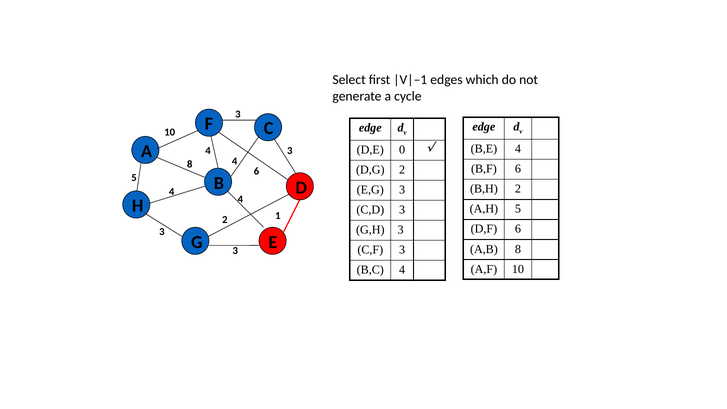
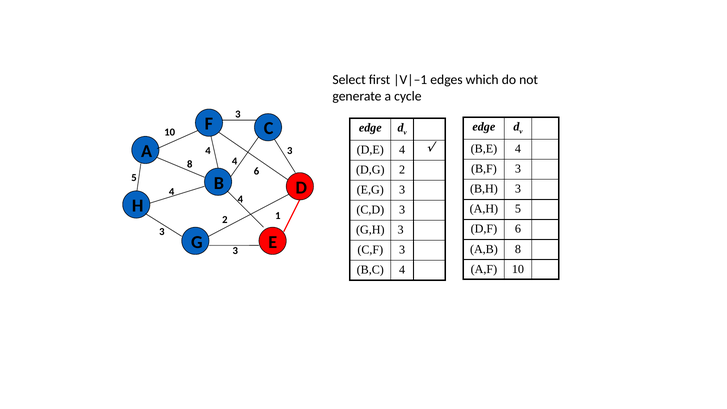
D,E 0: 0 -> 4 (402, 150)
B,F 6: 6 -> 3 (518, 169)
B,H 2: 2 -> 3 (518, 189)
